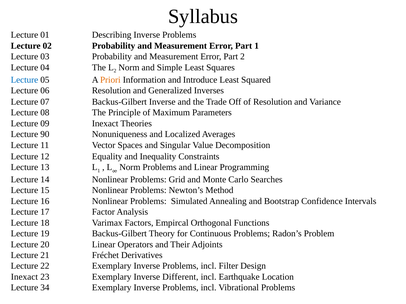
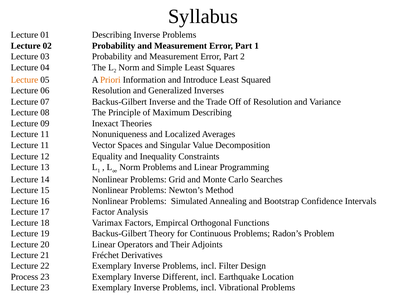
Lecture colour: blue -> orange (24, 80)
Maximum Parameters: Parameters -> Describing (212, 113)
90: 90 -> 11 (45, 135)
Inexact: Inexact -> Process (24, 277)
Lecture 34: 34 -> 23 (45, 288)
